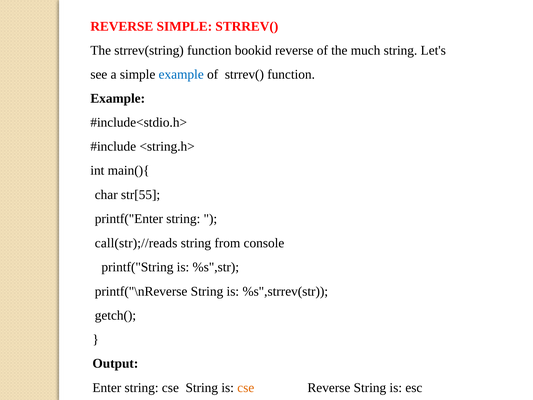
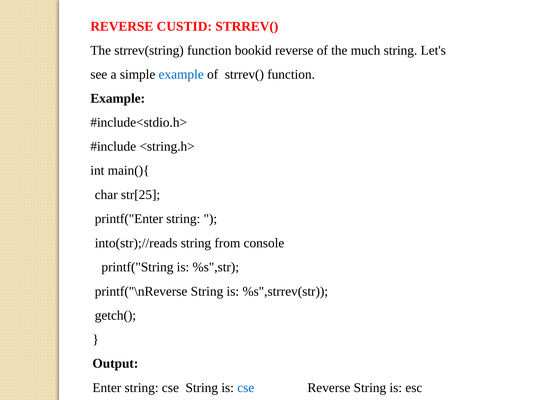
REVERSE SIMPLE: SIMPLE -> CUSTID (184, 26)
str[55: str[55 -> str[25 (141, 194)
call(str);//reads: call(str);//reads -> into(str);//reads (136, 243)
cse colour: orange -> blue (246, 388)
